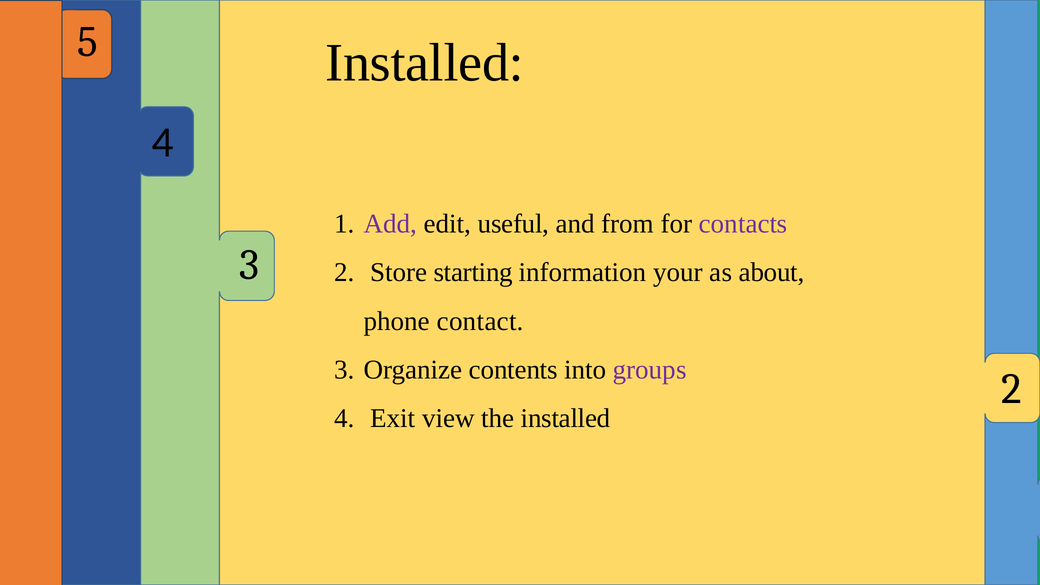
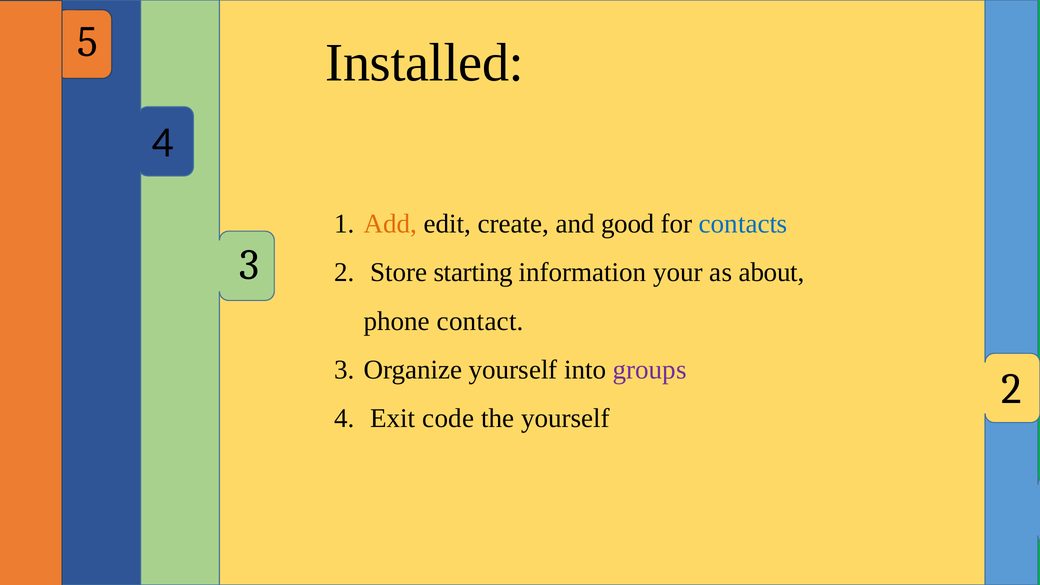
Add colour: purple -> orange (390, 224)
useful: useful -> create (513, 224)
from: from -> good (628, 224)
contacts colour: purple -> blue (743, 224)
Organize contents: contents -> yourself (513, 370)
view: view -> code (448, 419)
the installed: installed -> yourself (565, 419)
